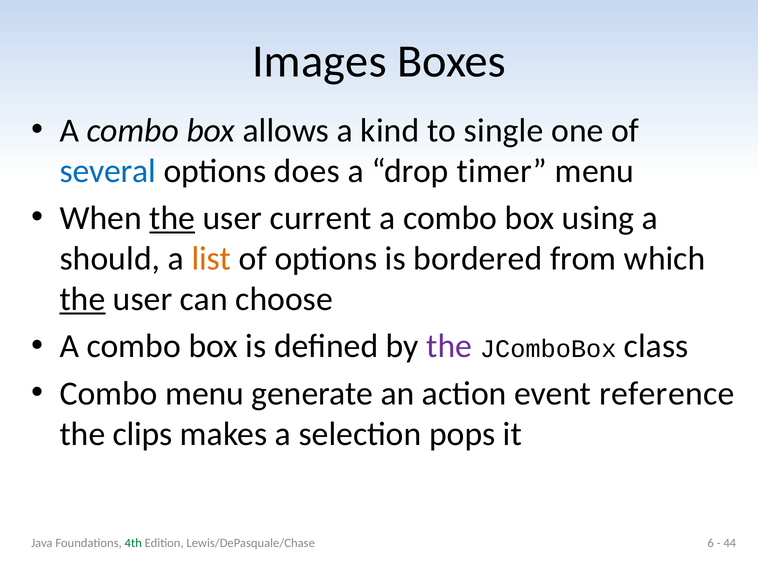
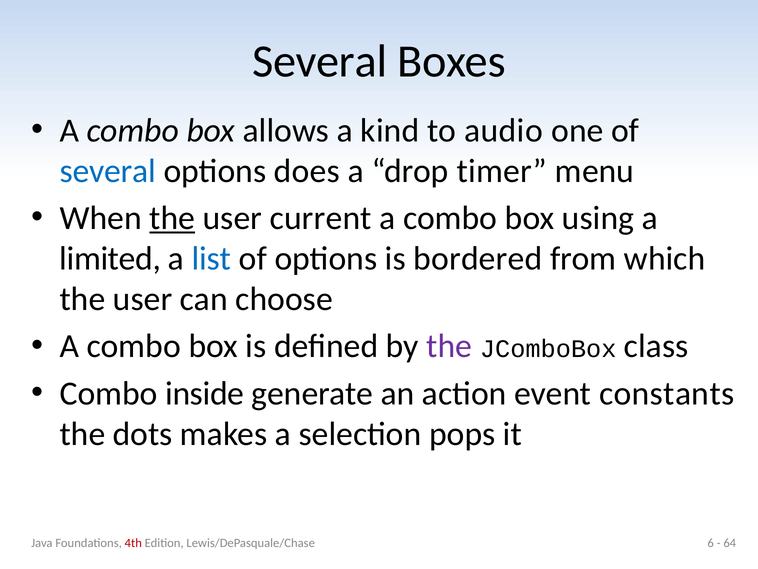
Images: Images -> Several (320, 62)
single: single -> audio (504, 130)
should: should -> limited (110, 258)
list colour: orange -> blue (211, 258)
the underline: present -> none (82, 299)
Combo menu: menu -> inside (205, 393)
reference: reference -> constants (667, 393)
clips: clips -> dots (143, 434)
4th colour: green -> red (133, 543)
44: 44 -> 64 (730, 543)
